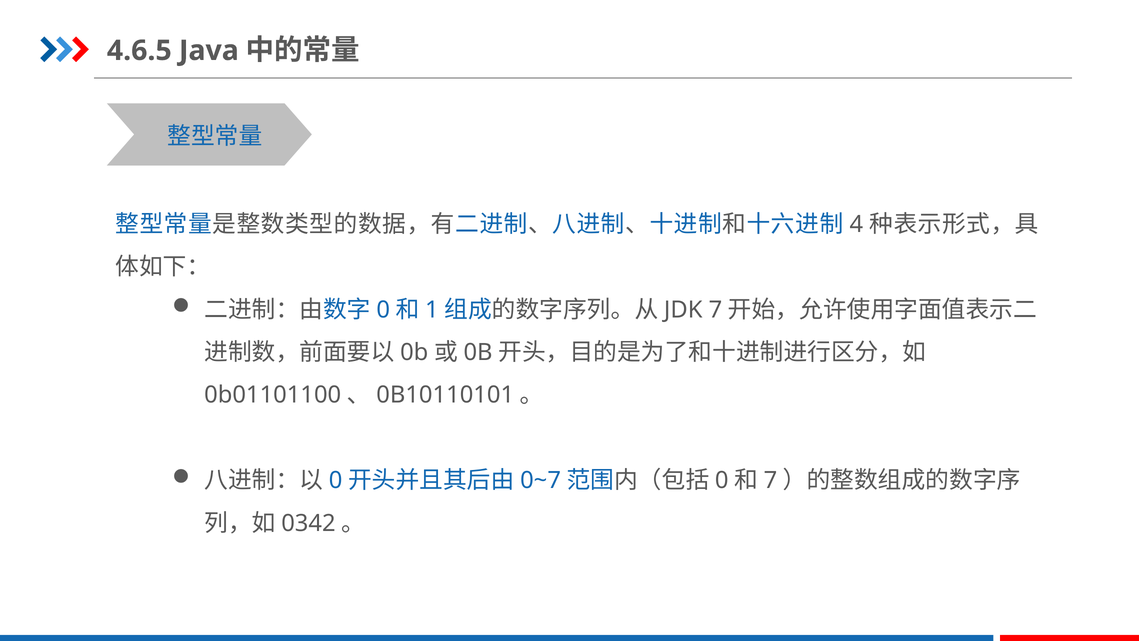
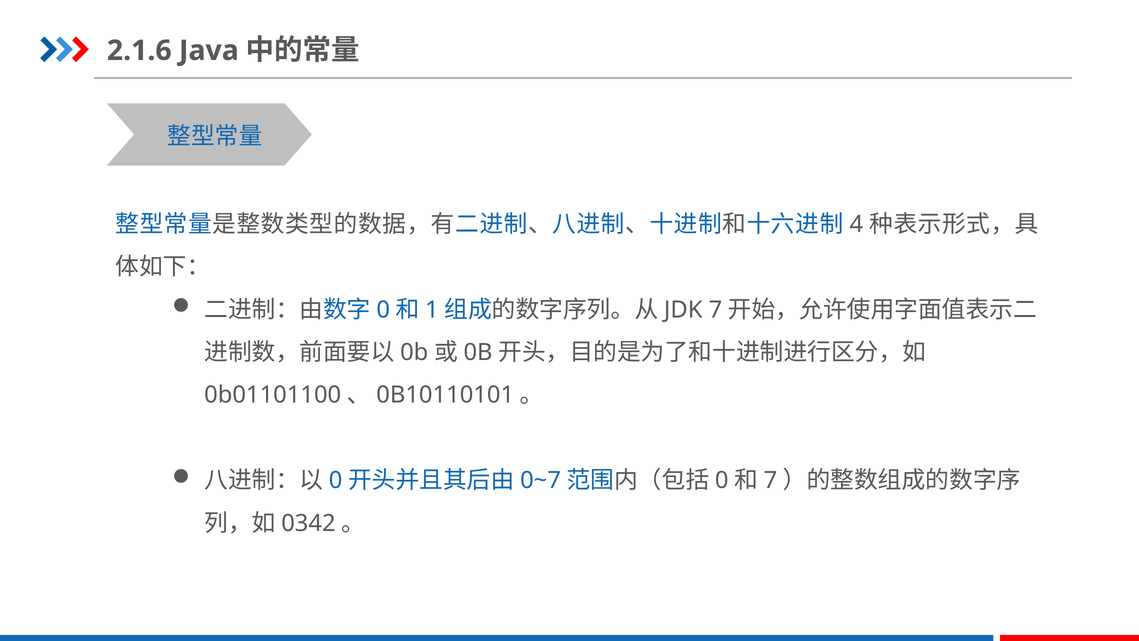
4.6.5: 4.6.5 -> 2.1.6 (139, 51)
